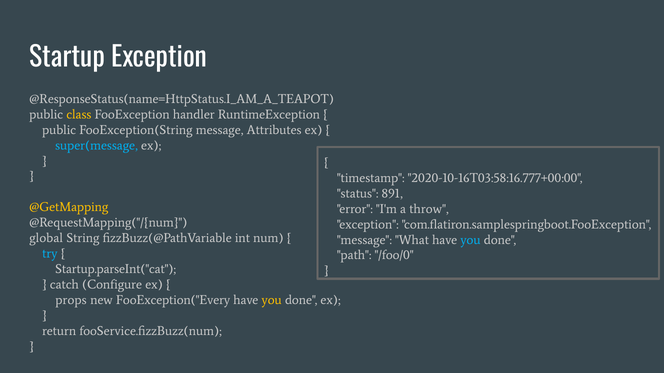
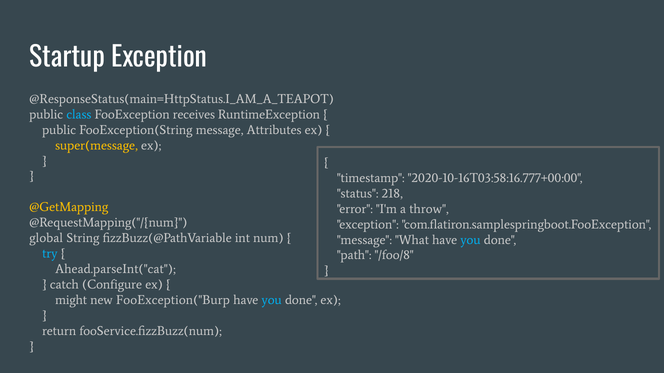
@ResponseStatus(name=HttpStatus.I_AM_A_TEAPOT: @ResponseStatus(name=HttpStatus.I_AM_A_TEAPOT -> @ResponseStatus(main=HttpStatus.I_AM_A_TEAPOT (182, 99)
class colour: yellow -> light blue (79, 114)
handler: handler -> receives (194, 114)
super(message colour: light blue -> yellow (96, 145)
891: 891 -> 218 (392, 194)
/foo/0: /foo/0 -> /foo/8 (394, 256)
Startup.parseInt("cat: Startup.parseInt("cat -> Ahead.parseInt("cat (115, 269)
props: props -> might (71, 300)
FooException("Every: FooException("Every -> FooException("Burp (173, 300)
you colour: yellow -> light blue (272, 300)
